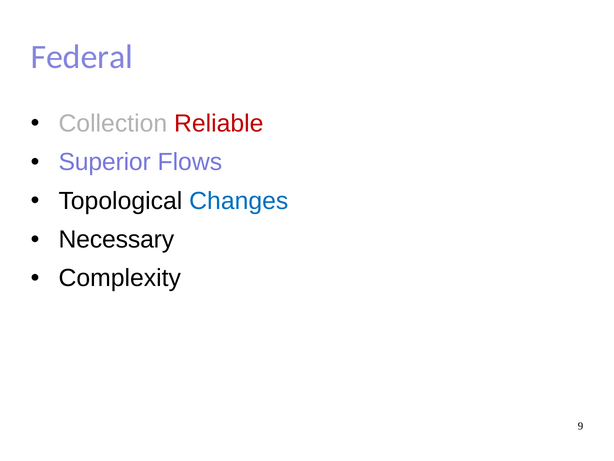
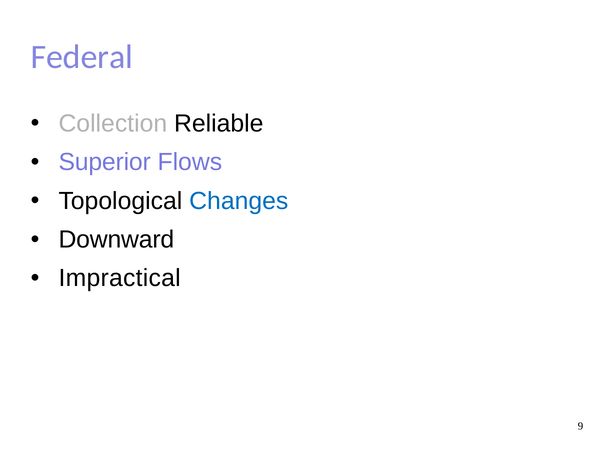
Reliable colour: red -> black (219, 123)
Necessary: Necessary -> Downward (116, 239)
Complexity: Complexity -> Impractical (120, 278)
